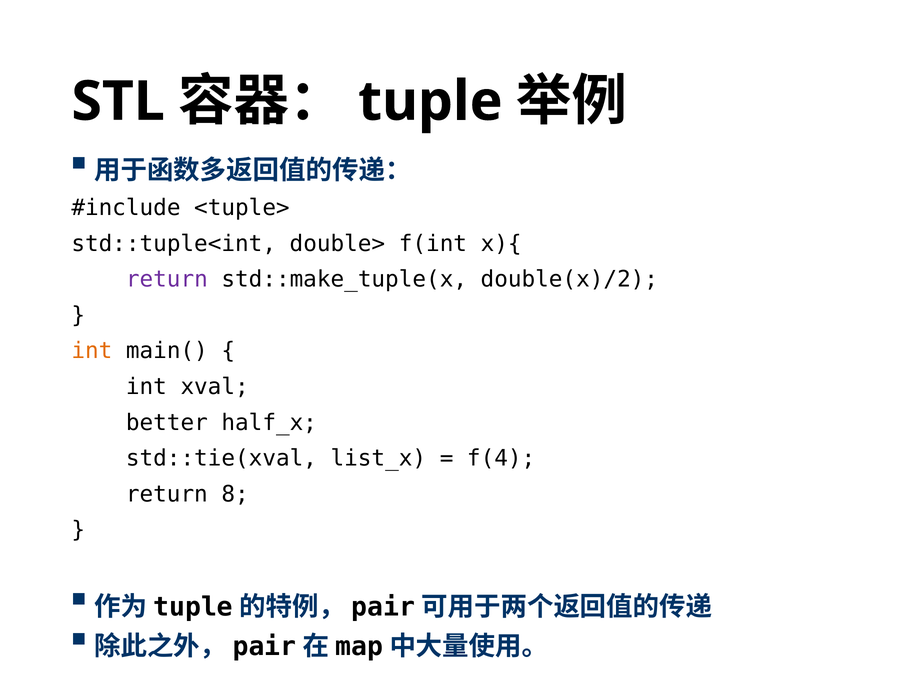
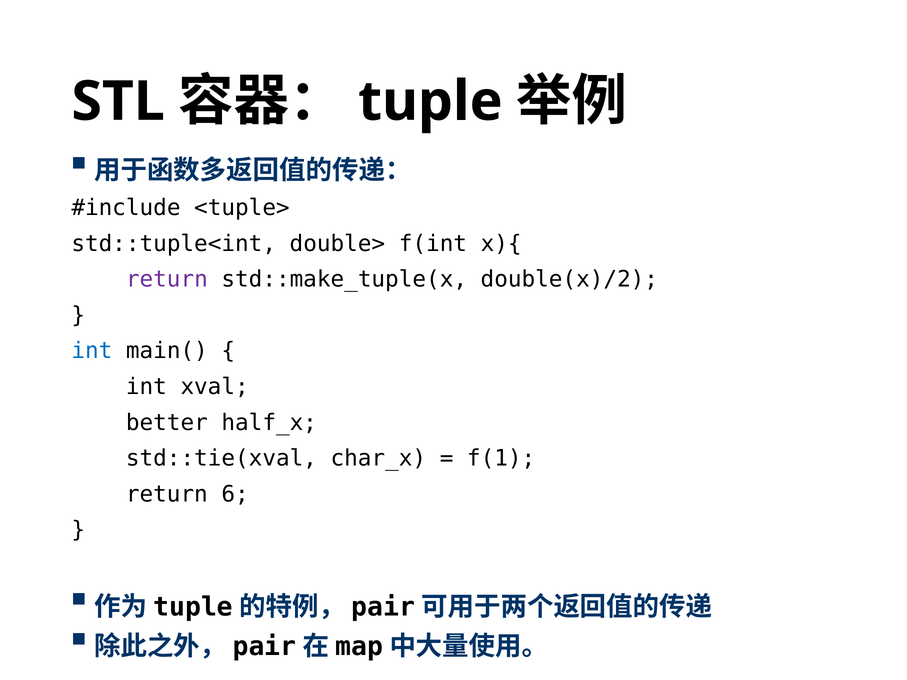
int colour: orange -> blue (92, 351)
list_x: list_x -> char_x (378, 459)
f(4: f(4 -> f(1 (501, 459)
8: 8 -> 6 (235, 494)
